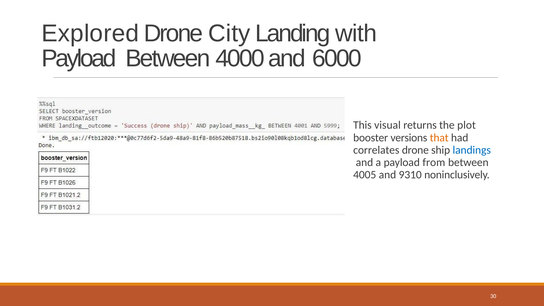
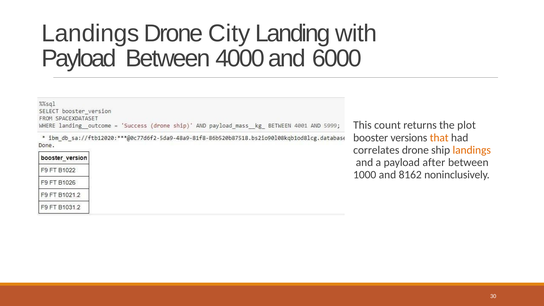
Explored: Explored -> Landings (90, 33)
visual: visual -> count (387, 125)
landings colour: blue -> orange (472, 150)
from: from -> after (434, 162)
4005: 4005 -> 1000 (365, 175)
9310: 9310 -> 8162 (410, 175)
